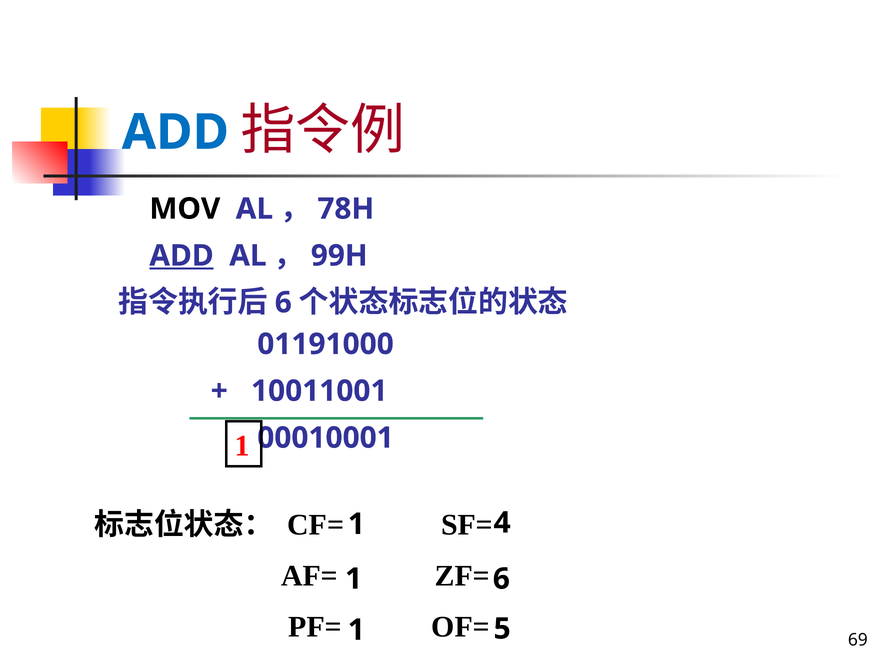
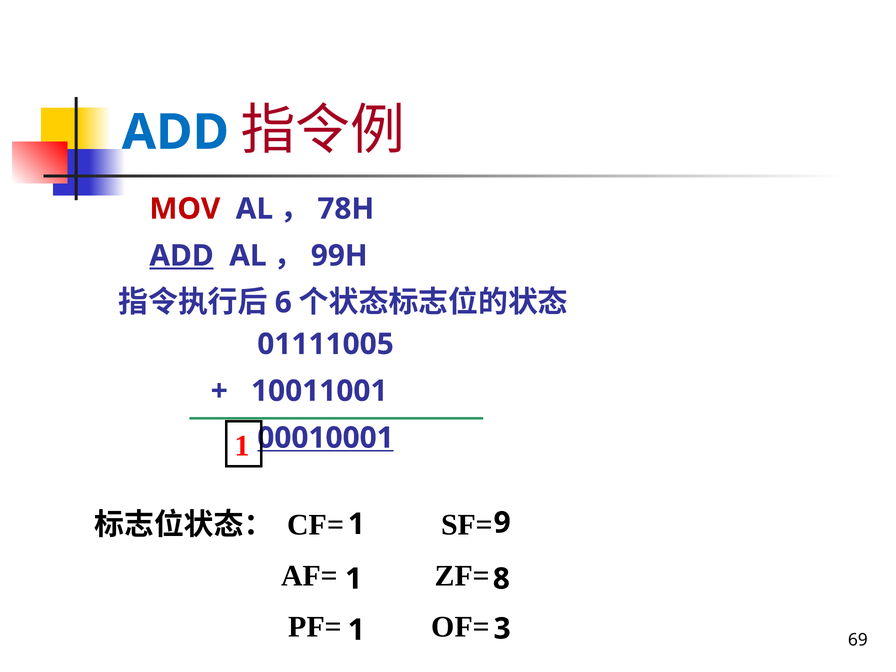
MOV colour: black -> red (185, 209)
01191000: 01191000 -> 01111005 (326, 344)
00010001 underline: none -> present (326, 438)
4: 4 -> 9 (502, 523)
1 6: 6 -> 8 (501, 579)
5: 5 -> 3 (502, 629)
